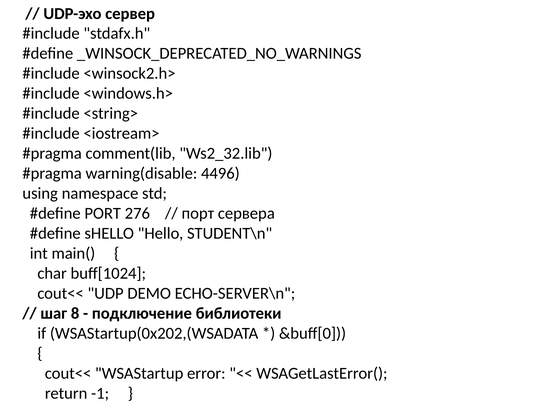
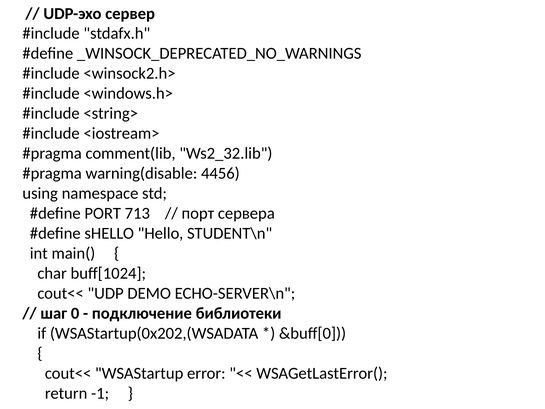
4496: 4496 -> 4456 (220, 173)
276: 276 -> 713 (137, 213)
8: 8 -> 0 (75, 313)
